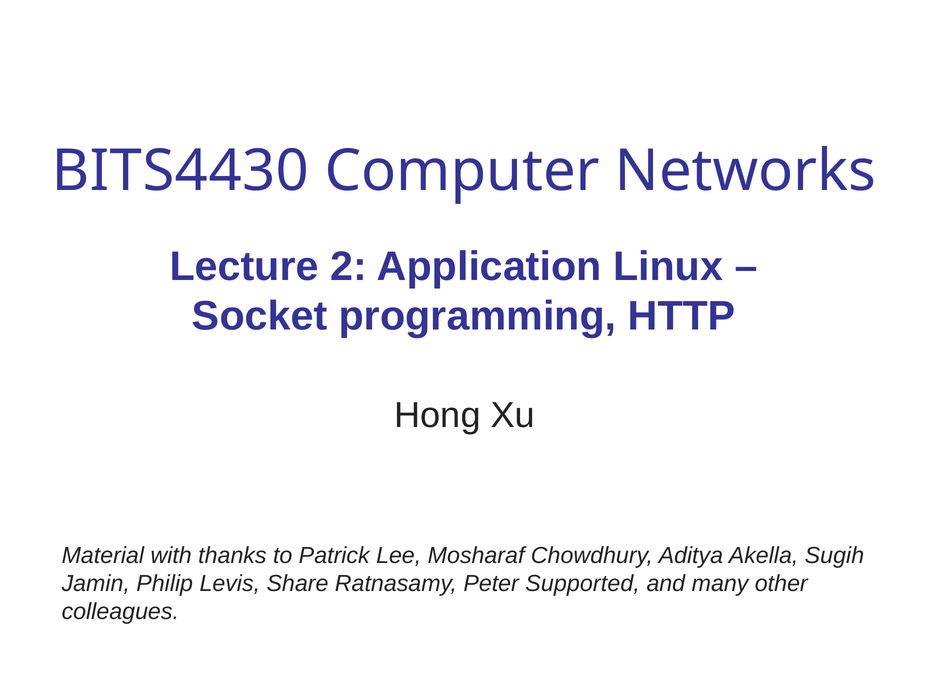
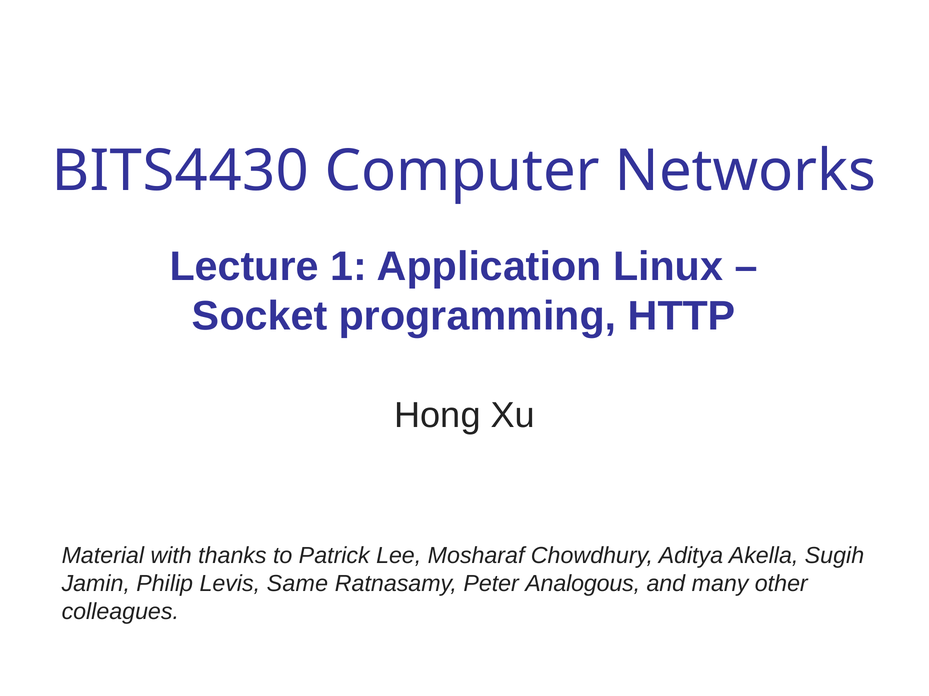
2: 2 -> 1 (349, 267)
Share: Share -> Same (297, 584)
Supported: Supported -> Analogous (583, 584)
